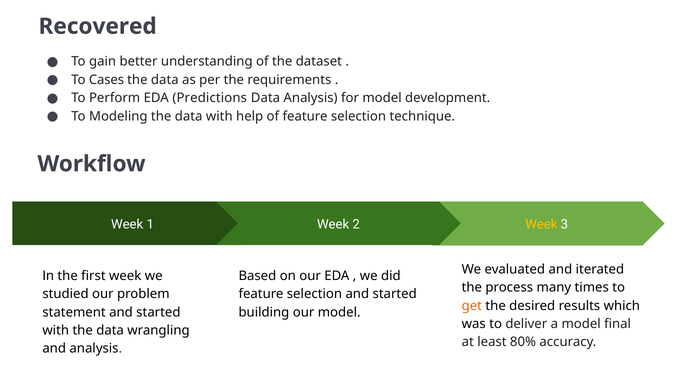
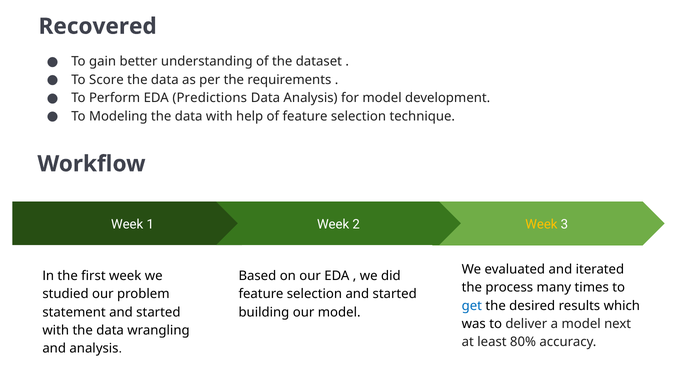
Cases: Cases -> Score (106, 80)
get colour: orange -> blue (472, 306)
final: final -> next (618, 324)
